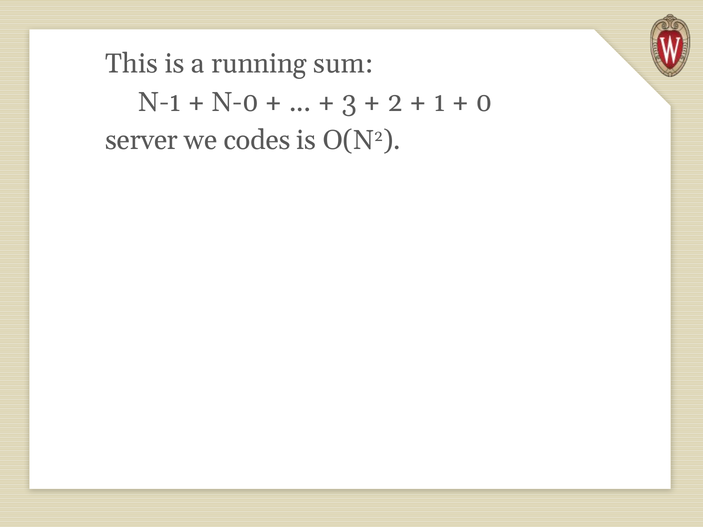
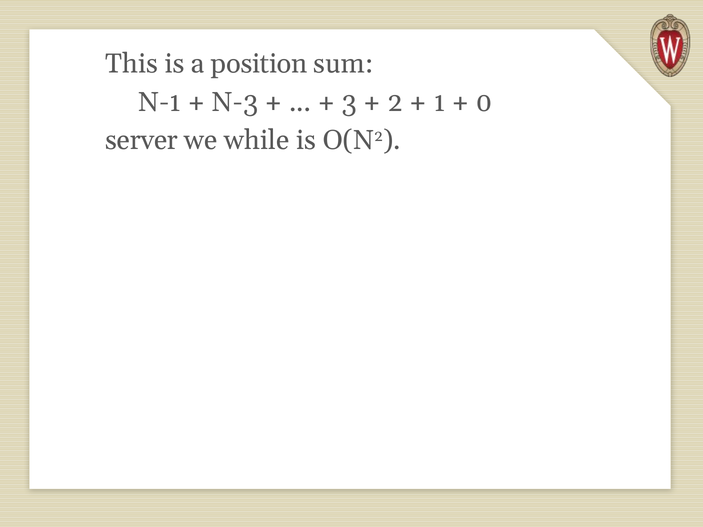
running: running -> position (259, 64)
N-0: N-0 -> N-3 (235, 102)
codes: codes -> while (257, 140)
